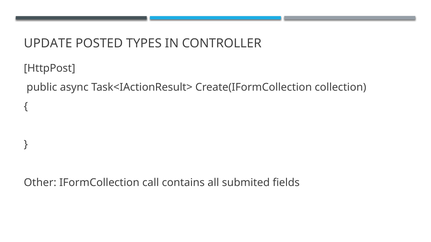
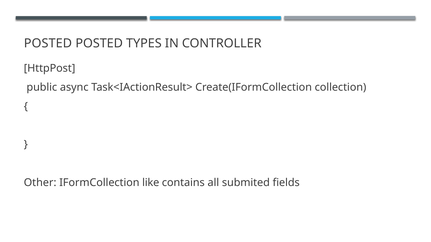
UPDATE: UPDATE -> POSTED (48, 43)
call: call -> like (151, 183)
